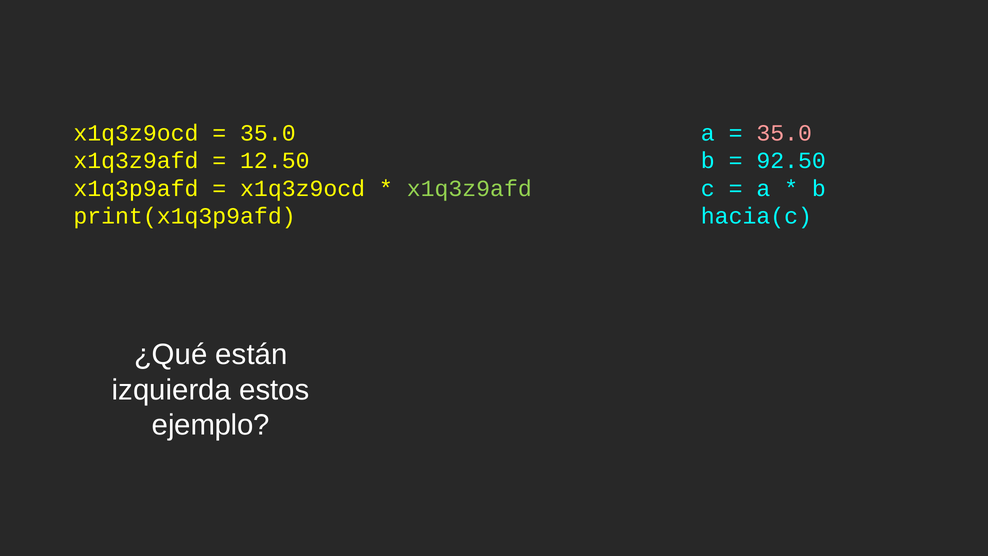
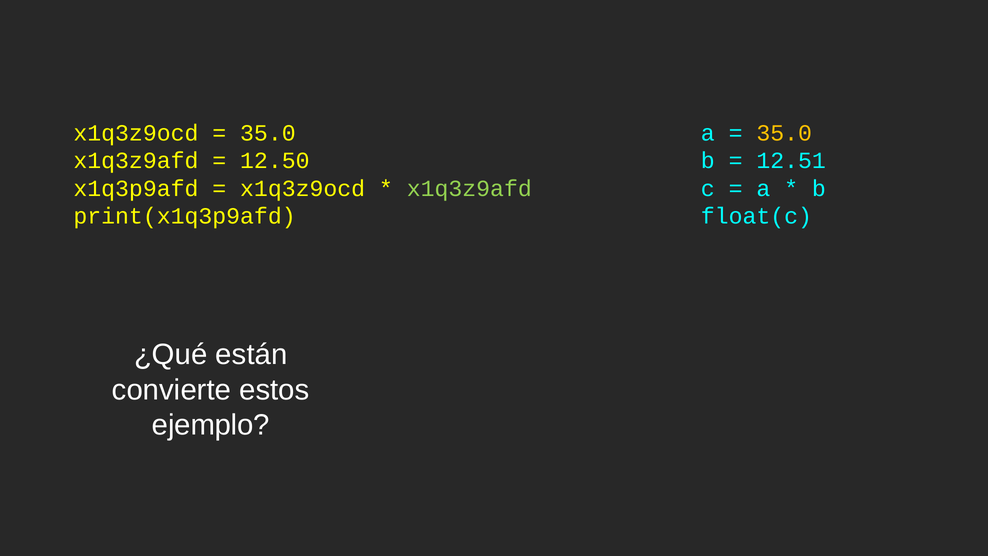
35.0 colour: pink -> yellow (784, 133)
92.50: 92.50 -> 12.51 (791, 161)
hacia(c: hacia(c -> float(c (756, 216)
izquierda: izquierda -> convierte (172, 390)
